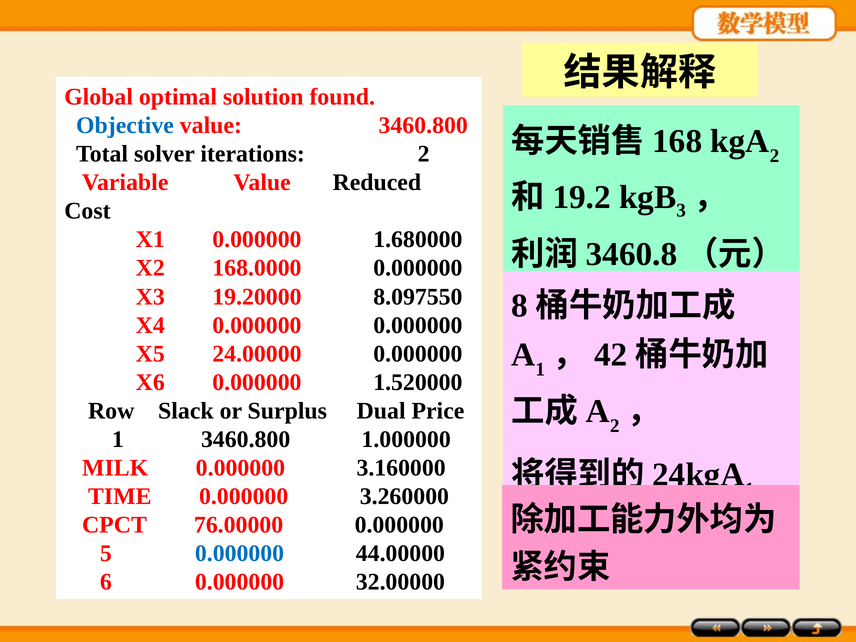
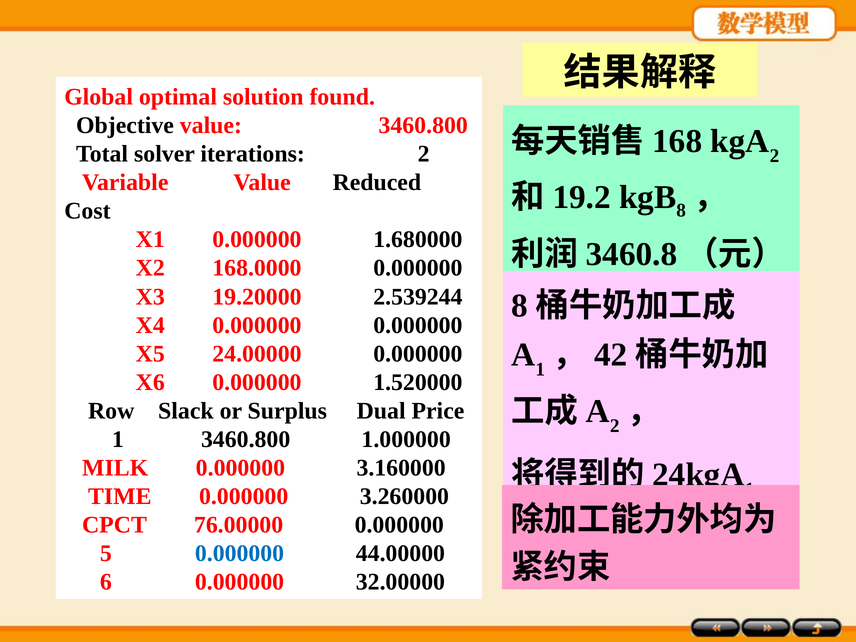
Objective colour: blue -> black (125, 125)
3: 3 -> 8 (681, 210)
8.097550: 8.097550 -> 2.539244 (418, 297)
